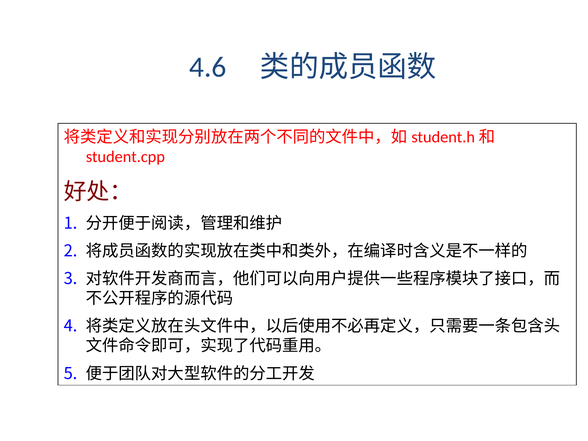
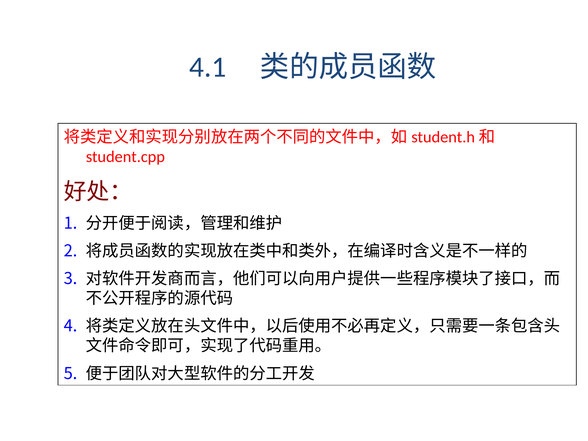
4.6: 4.6 -> 4.1 (208, 67)
